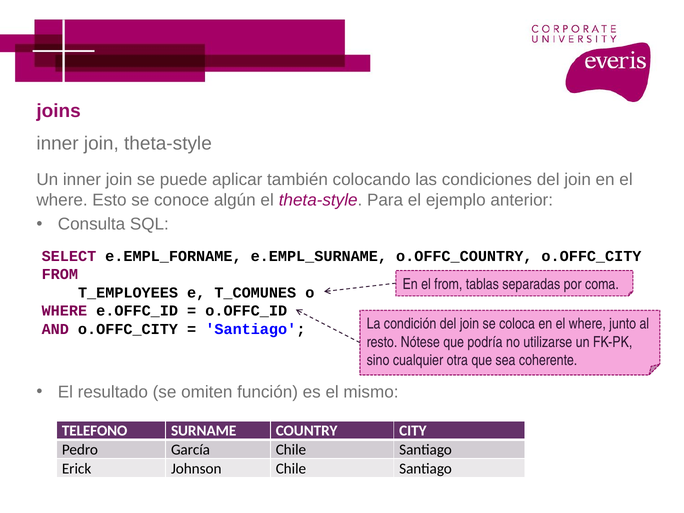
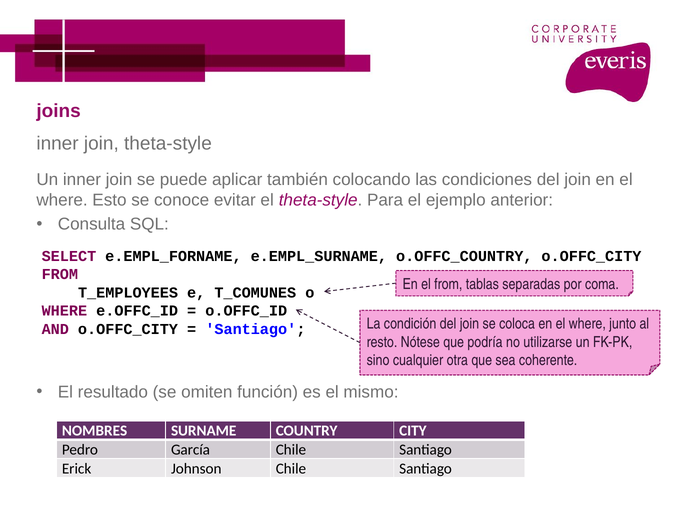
algún: algún -> evitar (235, 200)
TELEFONO: TELEFONO -> NOMBRES (95, 431)
